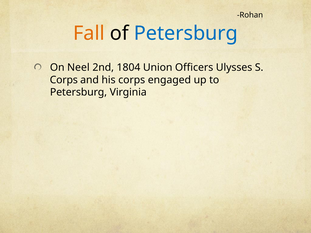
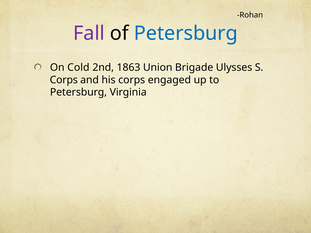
Fall colour: orange -> purple (89, 33)
Neel: Neel -> Cold (78, 68)
1804: 1804 -> 1863 (129, 68)
Officers: Officers -> Brigade (194, 68)
